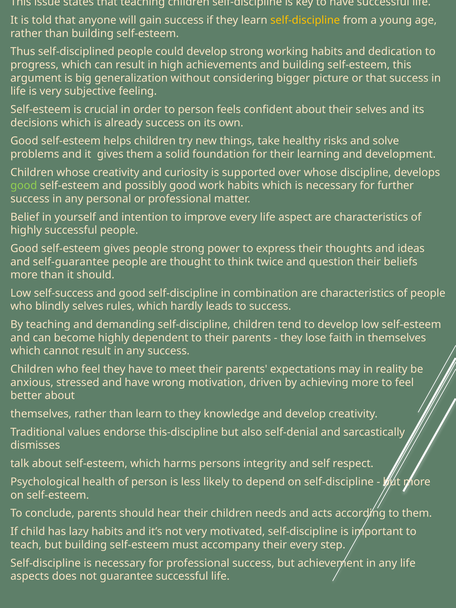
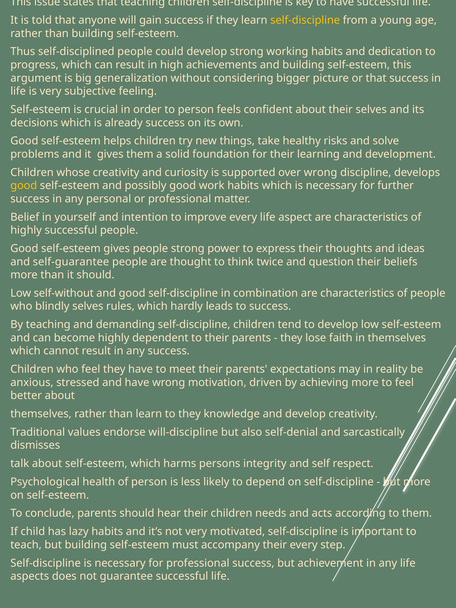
over whose: whose -> wrong (321, 172)
good colour: light green -> yellow (24, 186)
self-success: self-success -> self-without (64, 293)
this-discipline: this-discipline -> will-discipline (183, 432)
